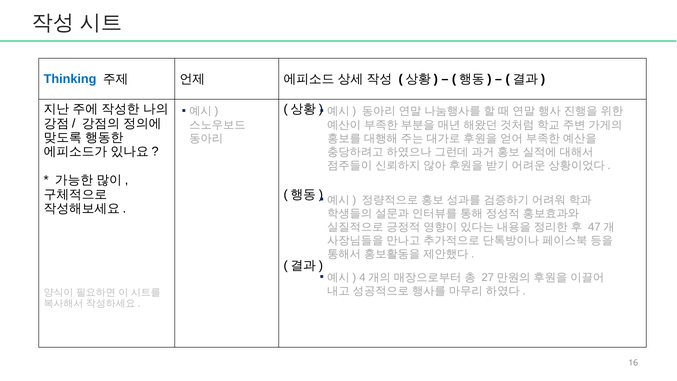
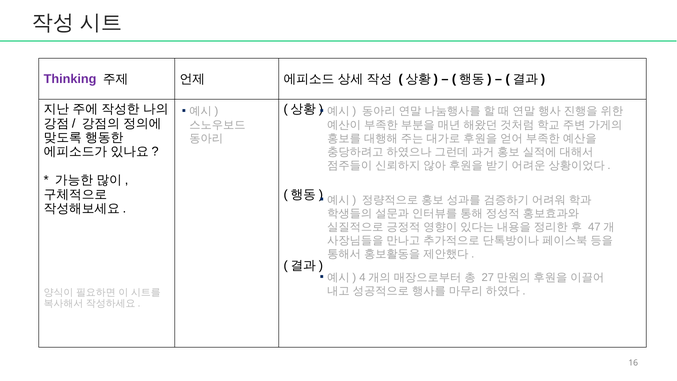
Thinking colour: blue -> purple (70, 79)
